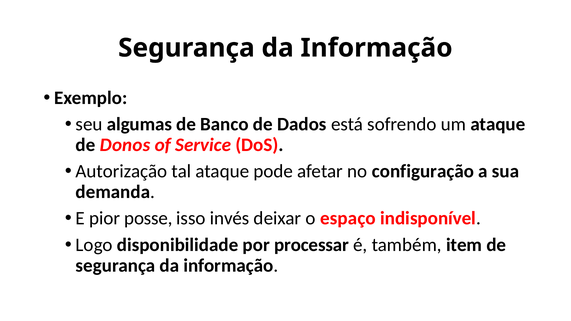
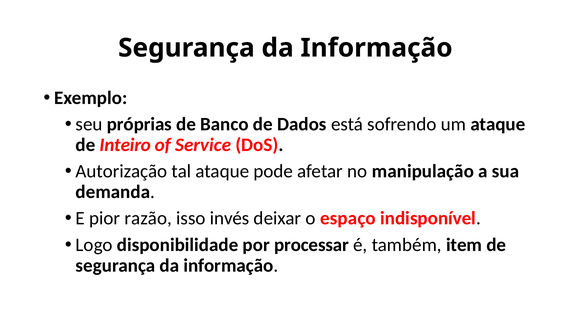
algumas: algumas -> próprias (139, 124)
Donos: Donos -> Inteiro (125, 145)
configuração: configuração -> manipulação (423, 171)
posse: posse -> razão (148, 219)
